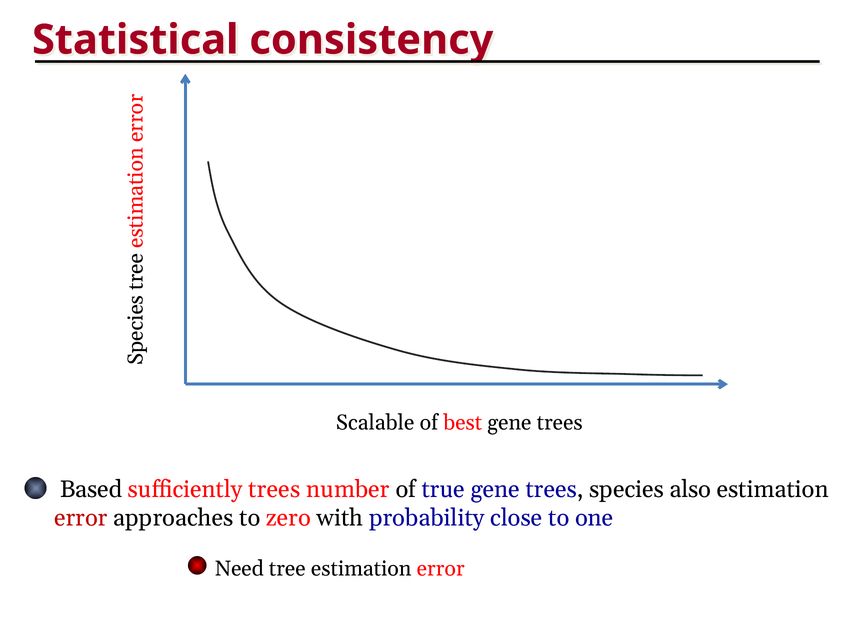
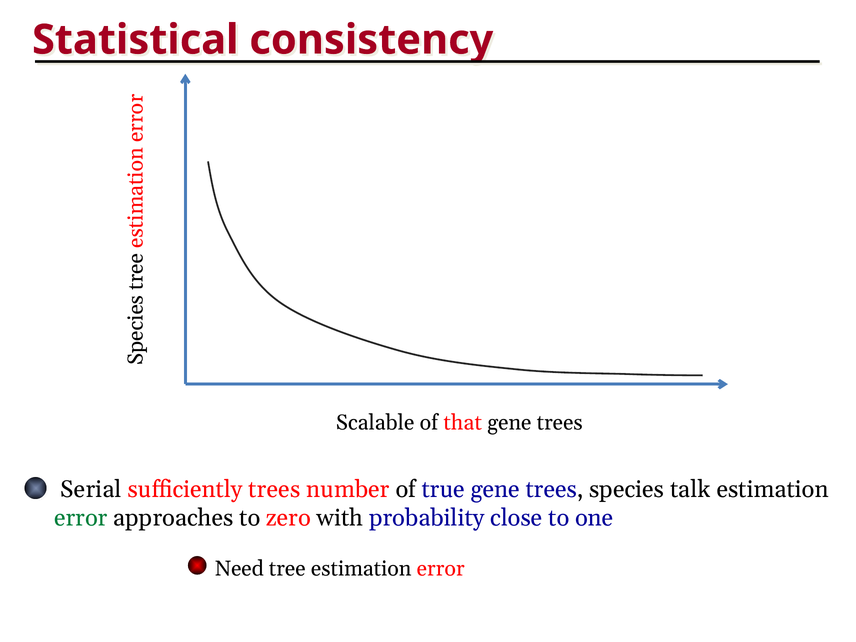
best: best -> that (463, 423)
Based: Based -> Serial (91, 489)
also: also -> talk (690, 489)
error colour: red -> green (81, 518)
